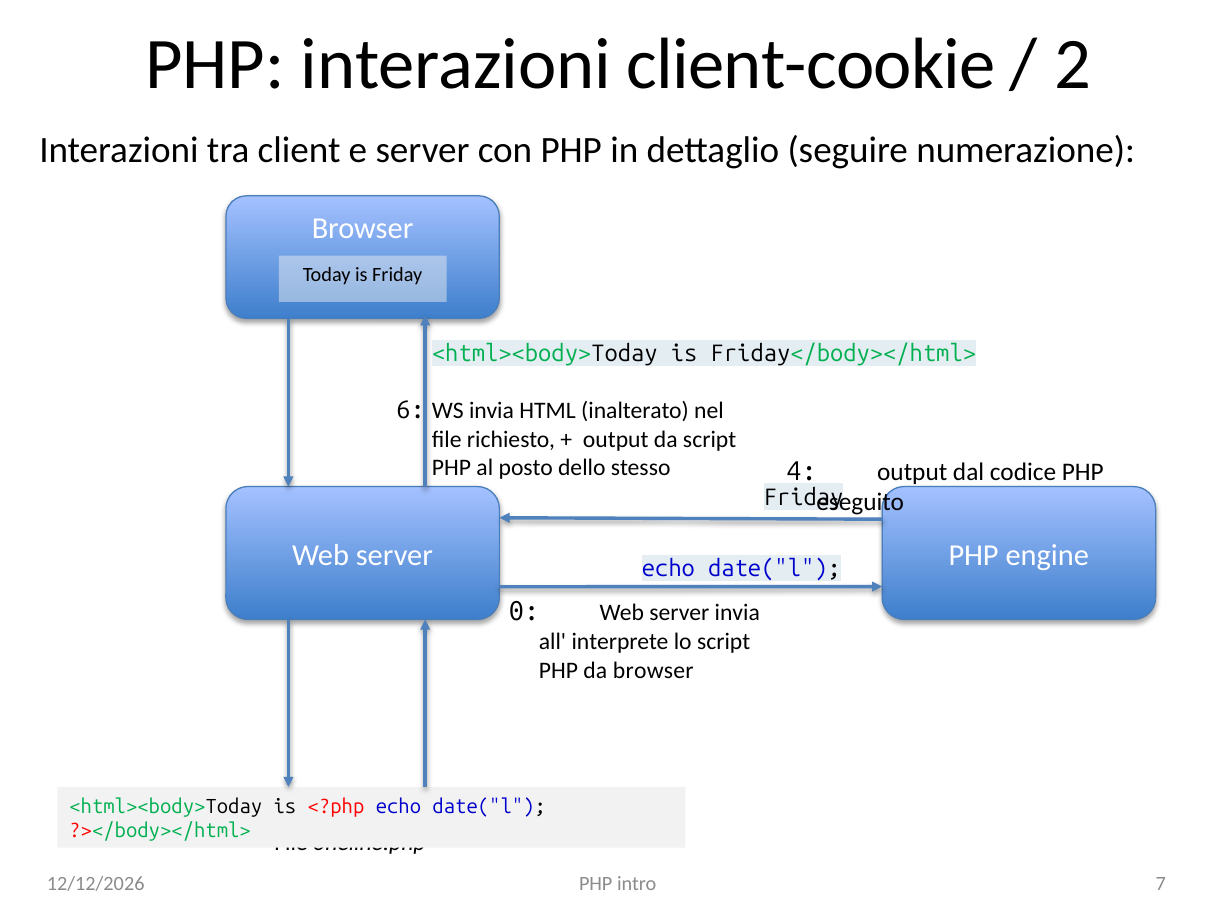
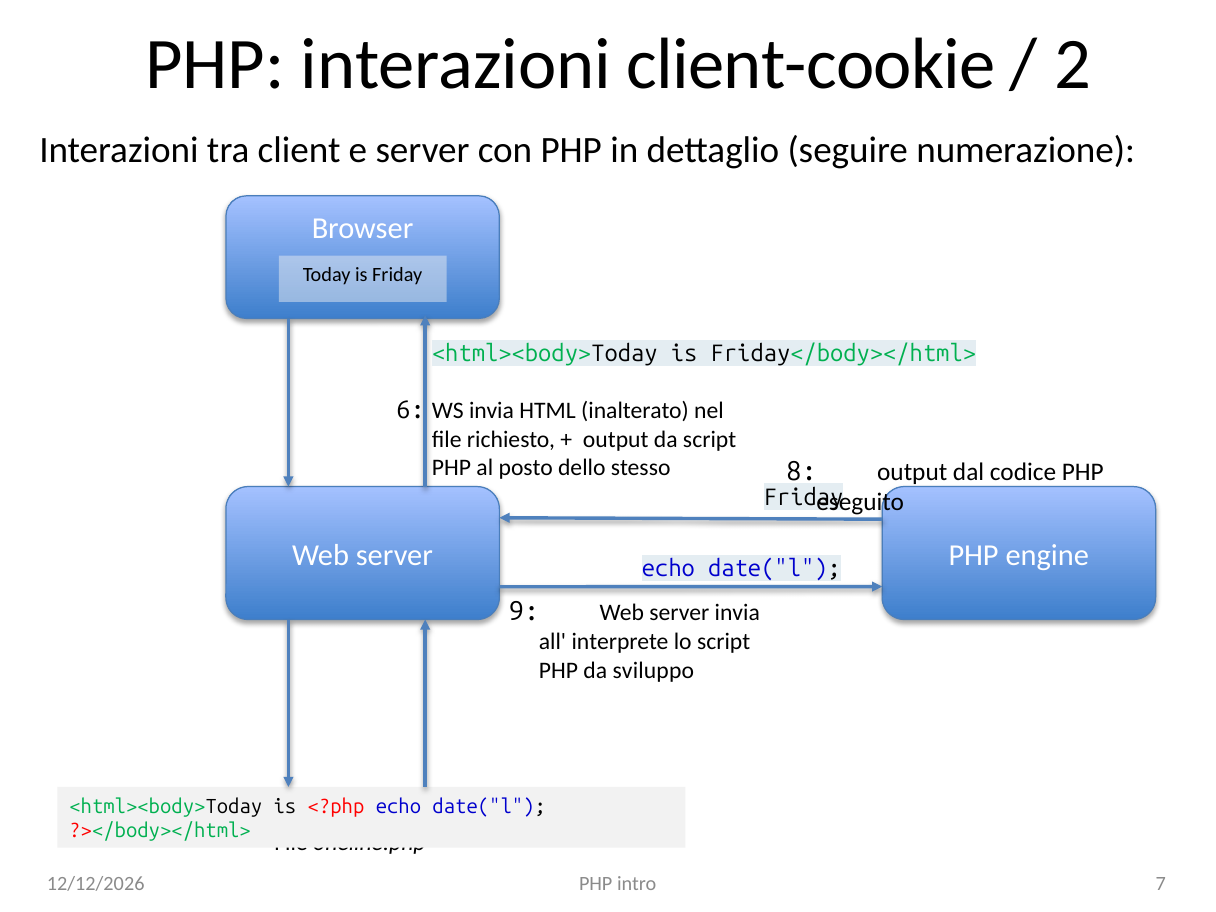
4: 4 -> 8 (802, 471)
0: 0 -> 9 (524, 612)
da browser: browser -> sviluppo (653, 670)
